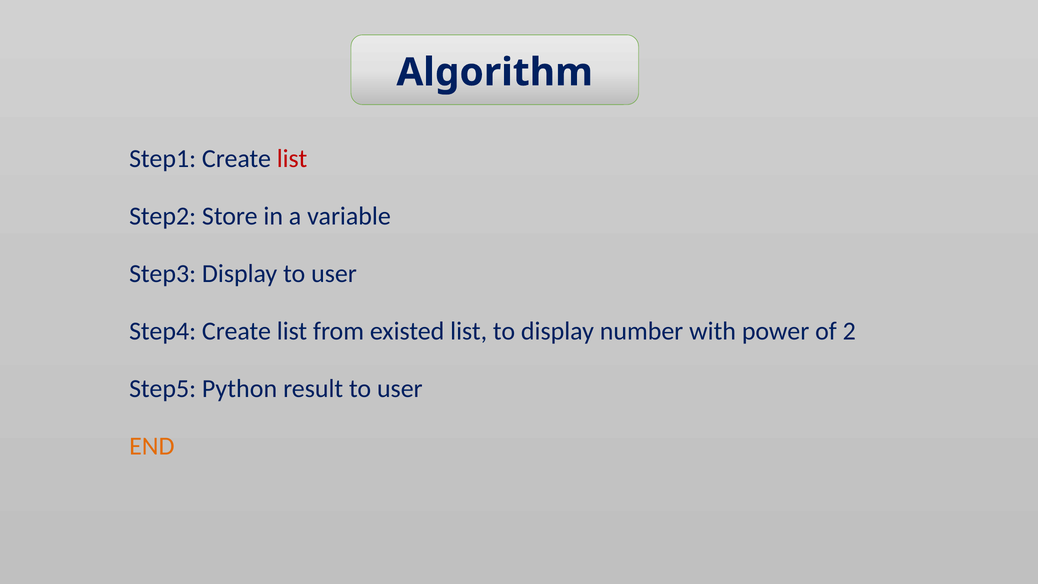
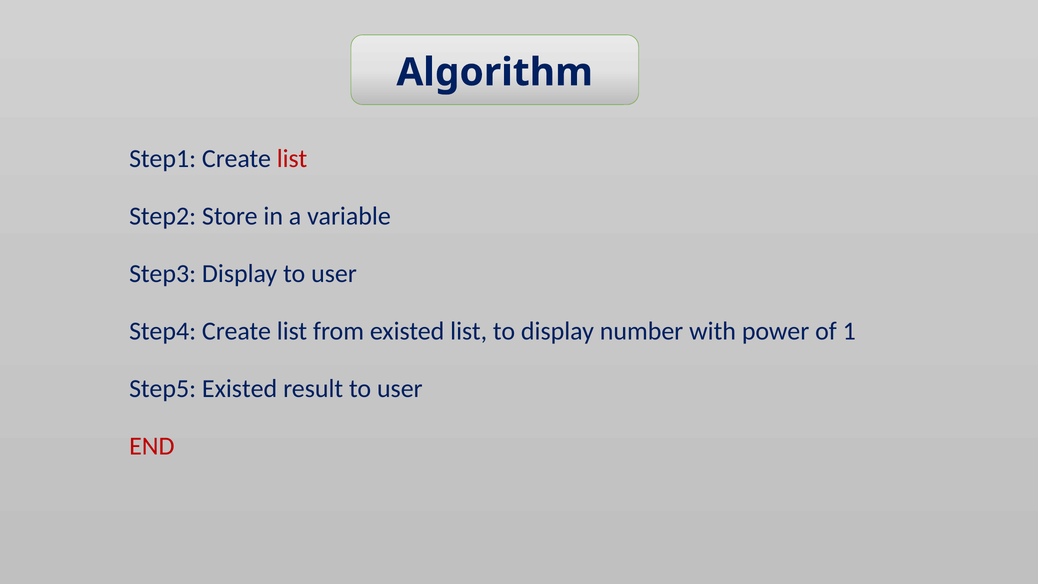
2: 2 -> 1 (849, 331)
Step5 Python: Python -> Existed (240, 389)
END colour: orange -> red (152, 446)
